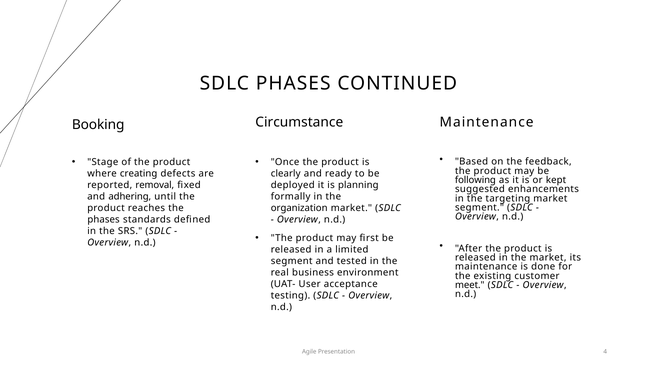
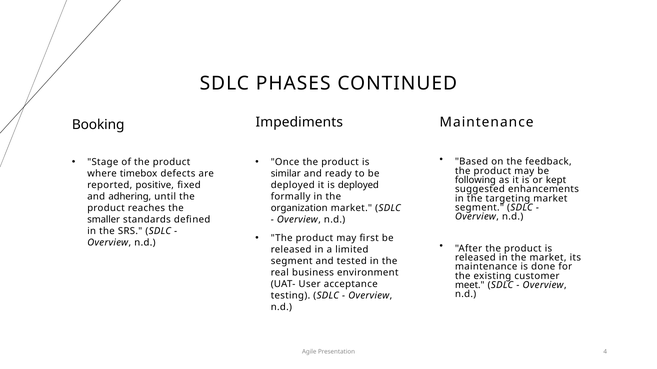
Circumstance: Circumstance -> Impediments (299, 122)
creating: creating -> timebox (139, 174)
clearly: clearly -> similar (286, 174)
removal: removal -> positive (155, 185)
is planning: planning -> deployed (358, 185)
phases: phases -> smaller (104, 220)
